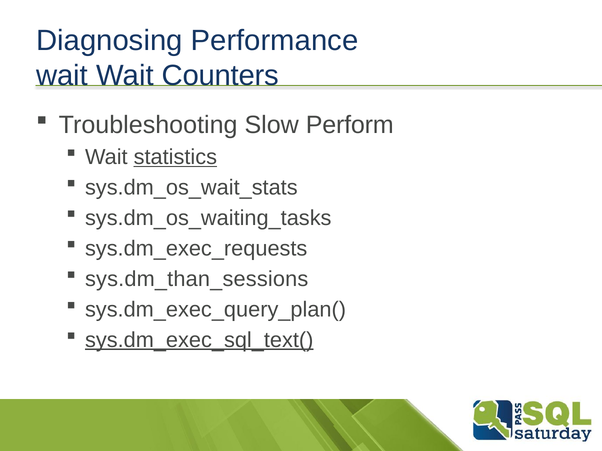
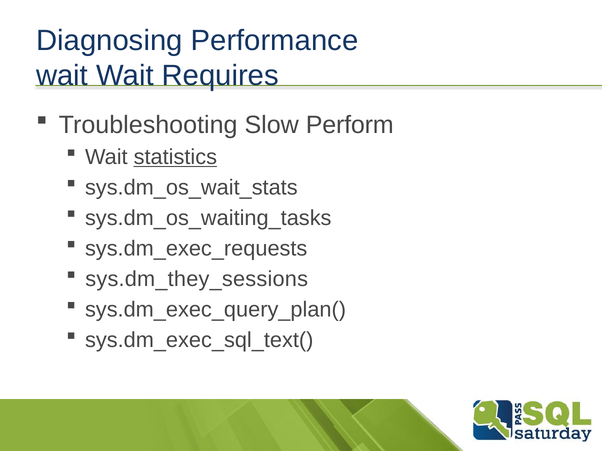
Counters: Counters -> Requires (220, 76)
sys.dm_than_sessions: sys.dm_than_sessions -> sys.dm_they_sessions (197, 279)
sys.dm_exec_sql_text( underline: present -> none (199, 340)
